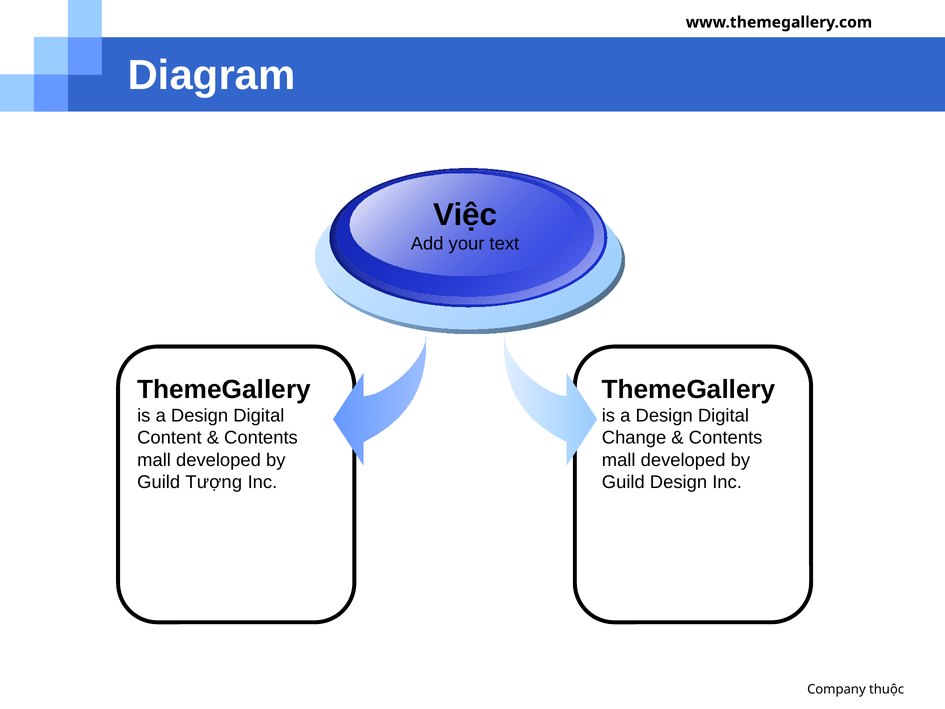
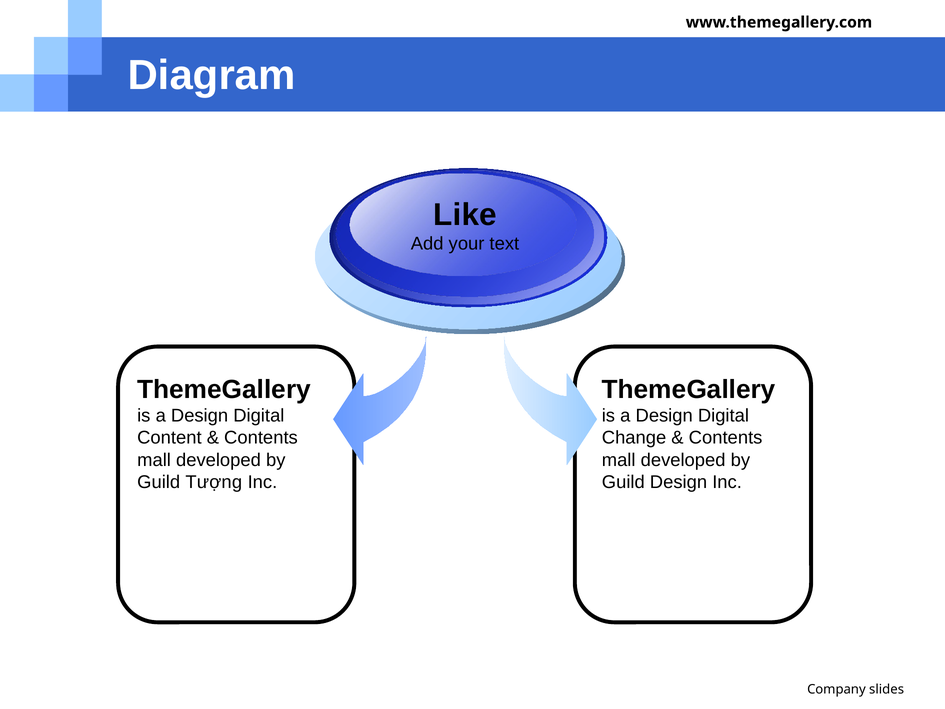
Việc: Việc -> Like (465, 215)
thuộc: thuộc -> slides (887, 689)
